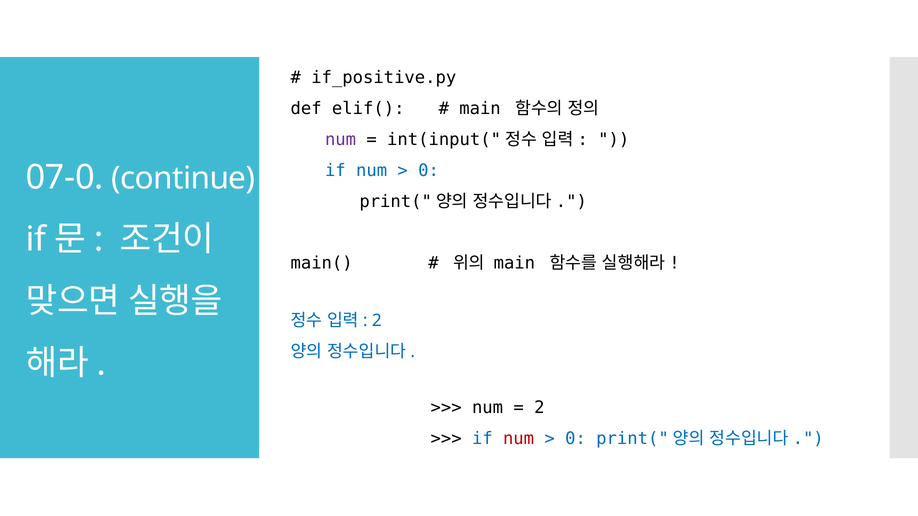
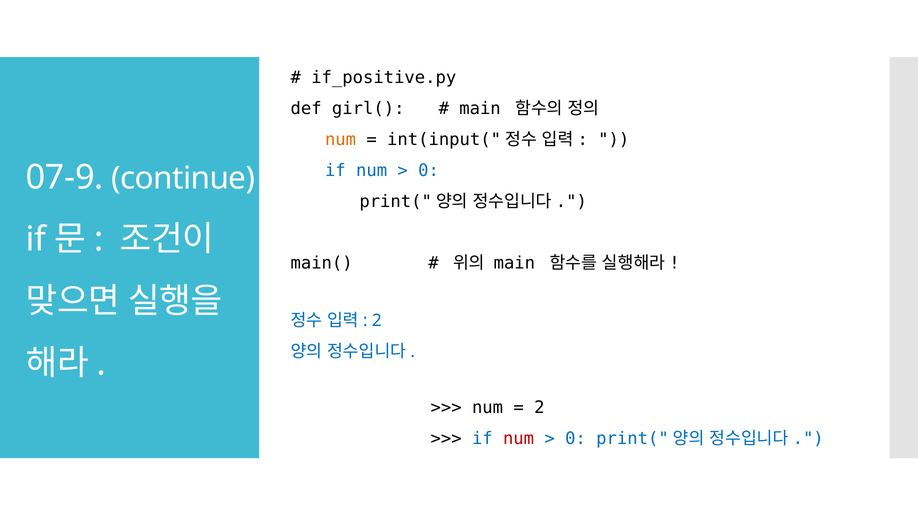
elif(: elif( -> girl( (368, 109)
num colour: purple -> orange (341, 140)
07-0: 07-0 -> 07-9 (65, 178)
